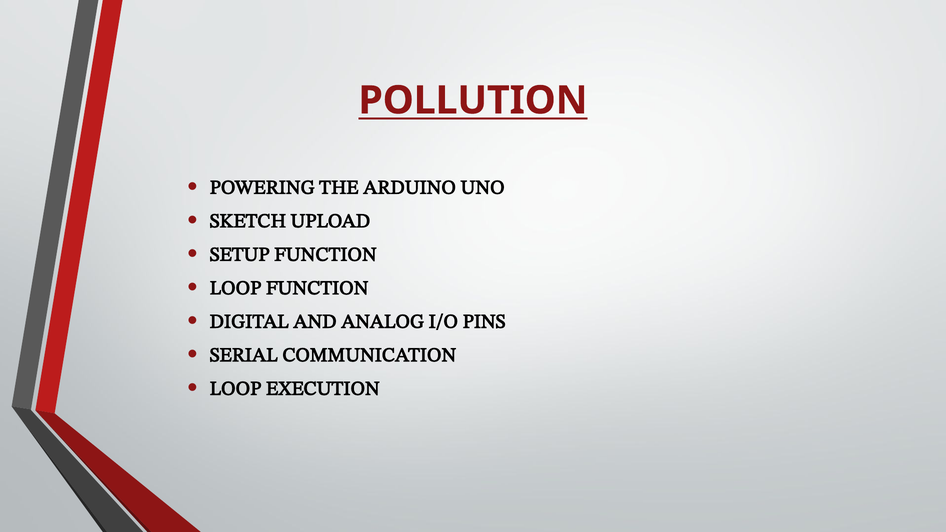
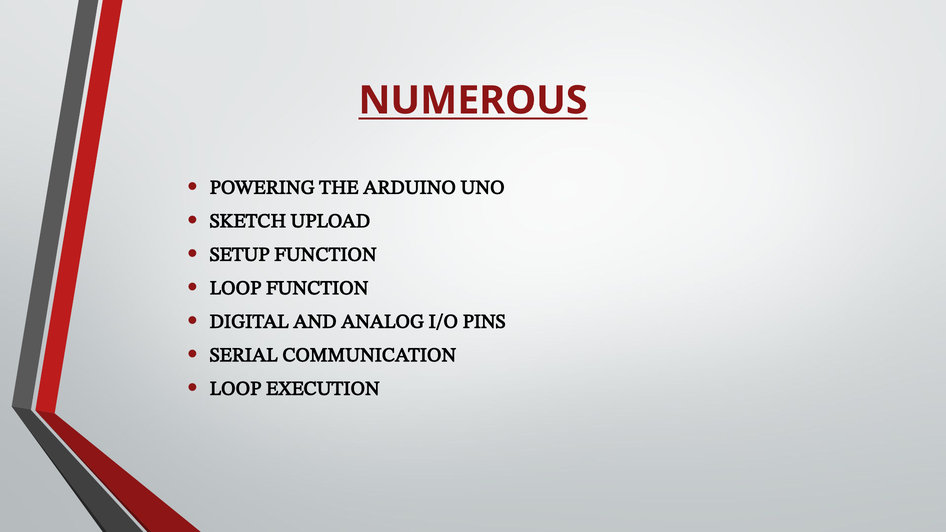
POLLUTION: POLLUTION -> NUMEROUS (473, 100)
